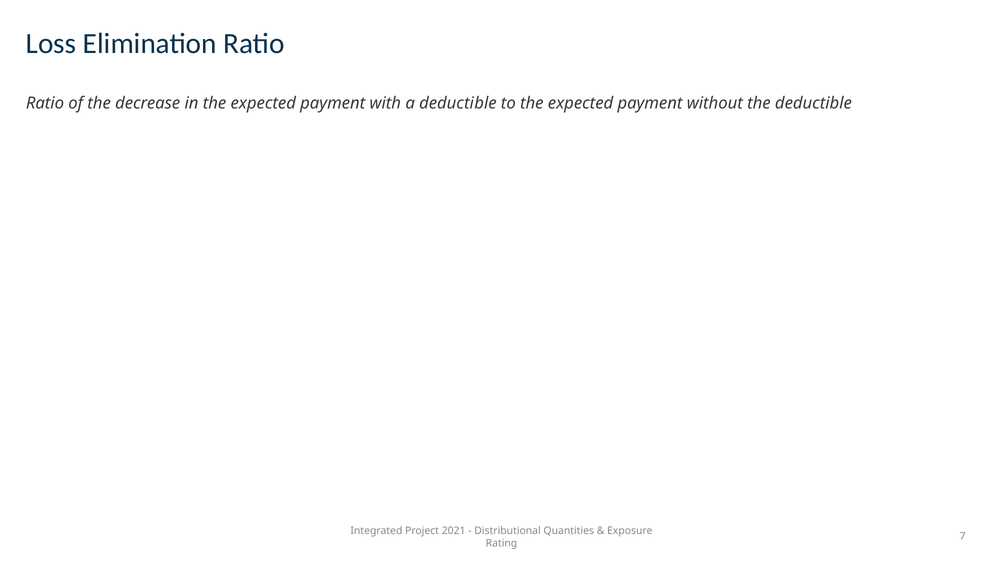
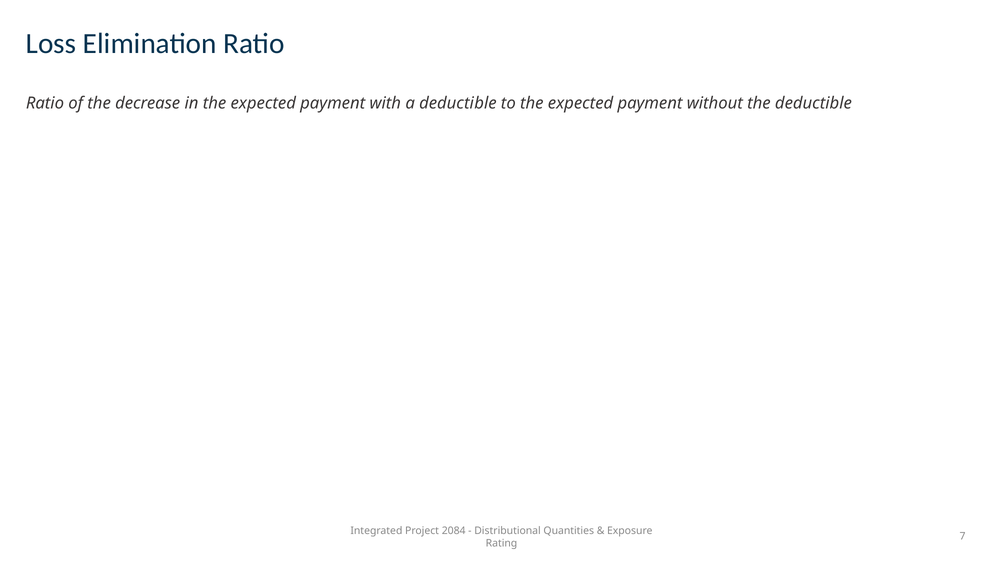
2021: 2021 -> 2084 (454, 531)
